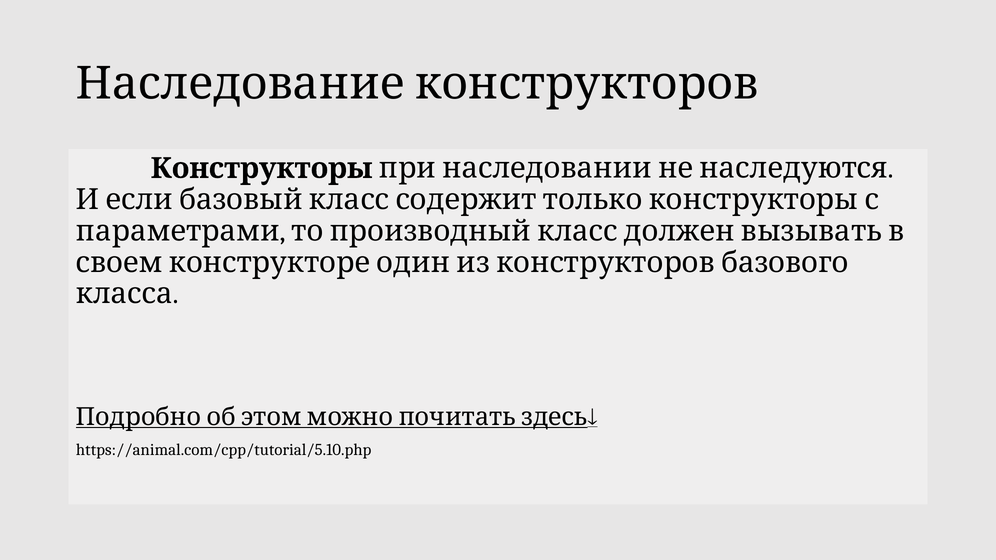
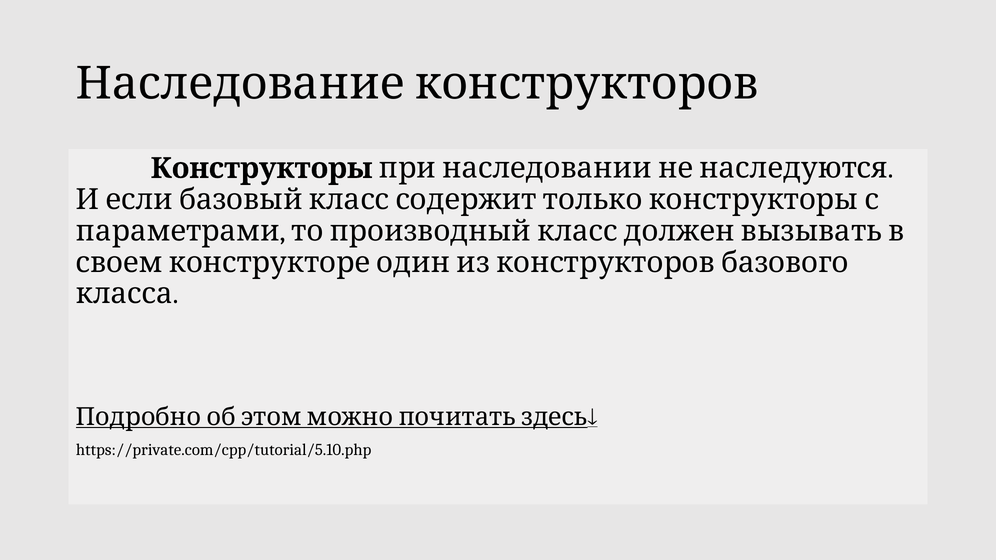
https://animal.com/cpp/tutorial/5.10.php: https://animal.com/cpp/tutorial/5.10.php -> https://private.com/cpp/tutorial/5.10.php (224, 450)
